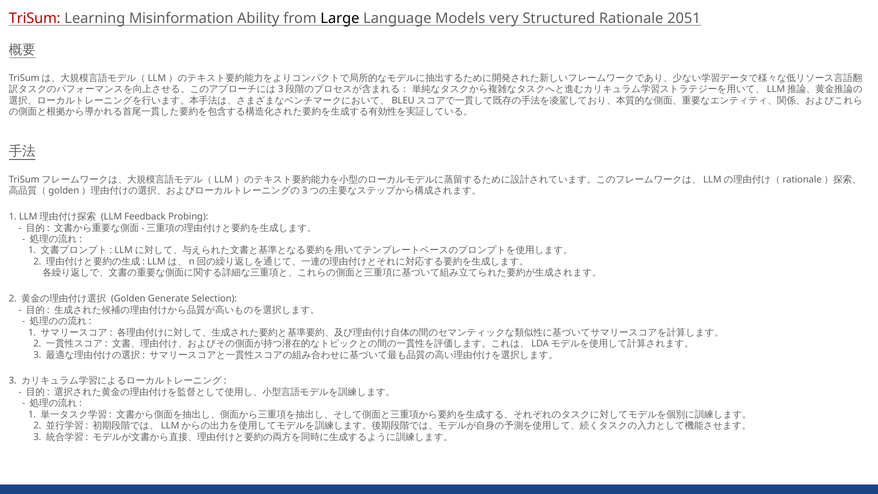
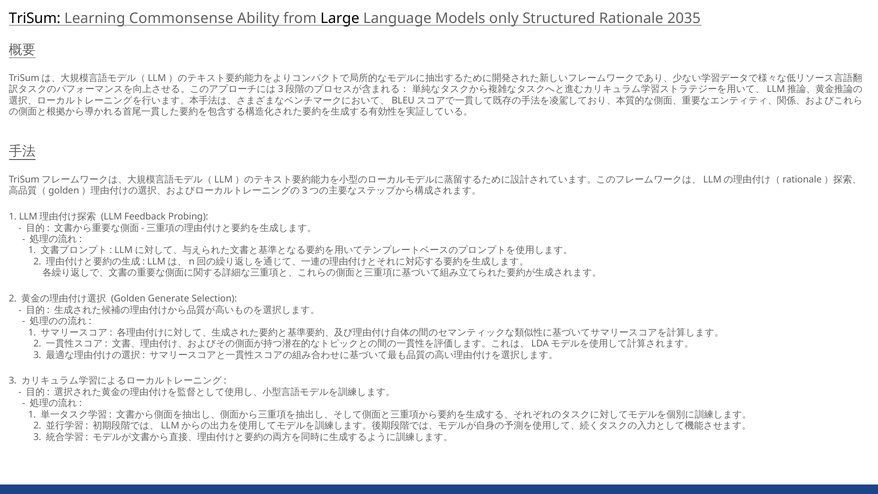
TriSum colour: red -> black (35, 19)
Misinformation: Misinformation -> Commonsense (181, 19)
very: very -> only (504, 19)
2051: 2051 -> 2035 (684, 19)
